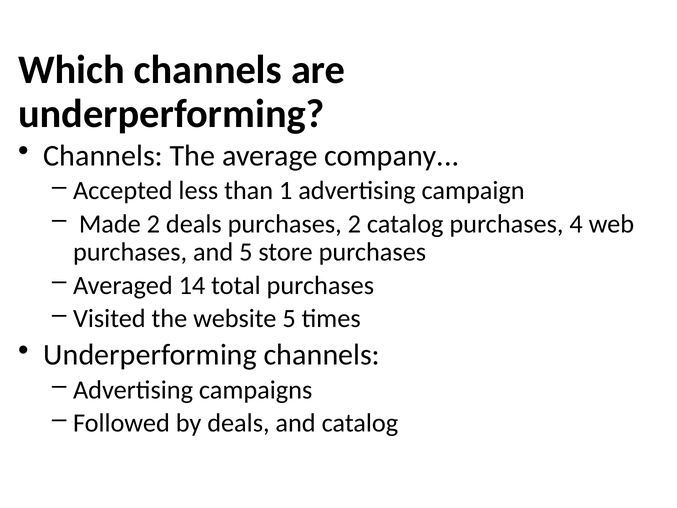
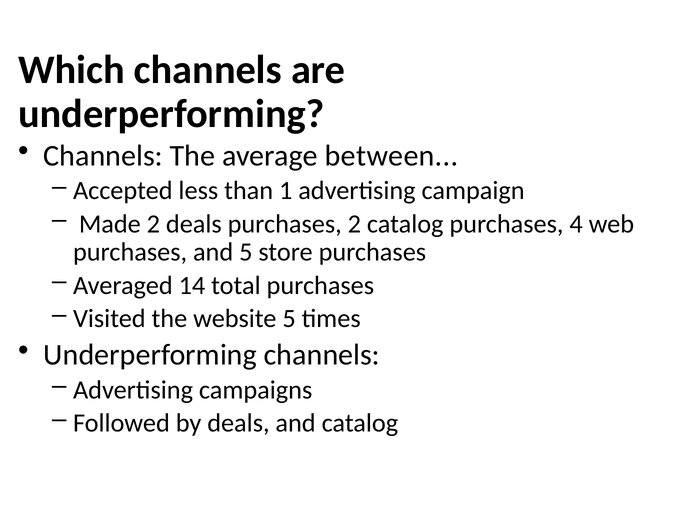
company: company -> between (392, 156)
